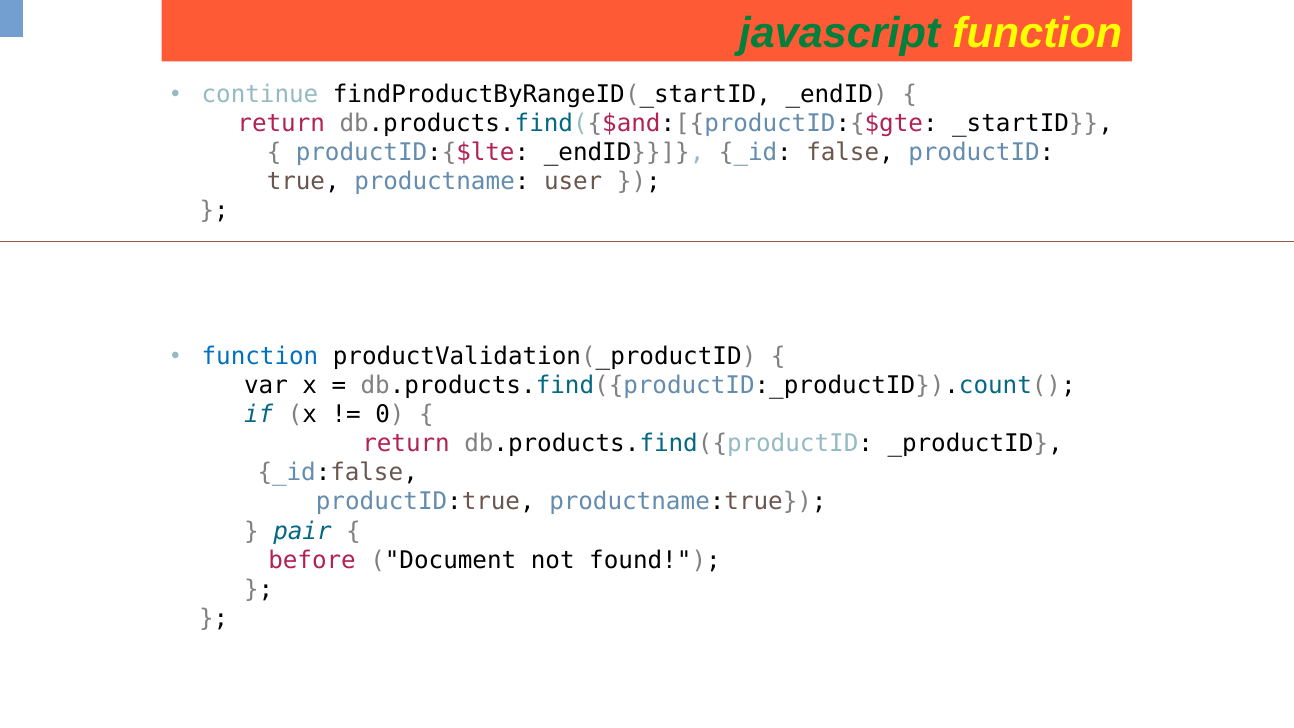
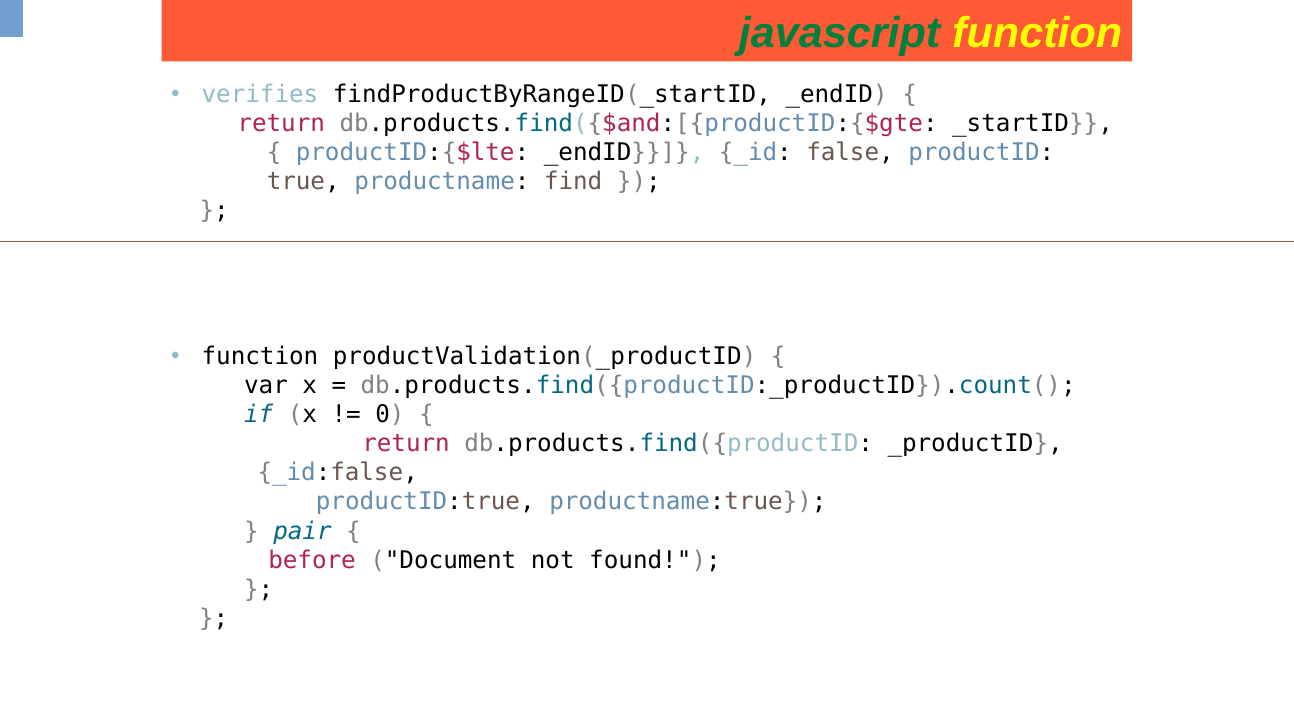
continue: continue -> verifies (260, 94)
user: user -> find (573, 182)
function colour: blue -> black (260, 356)
